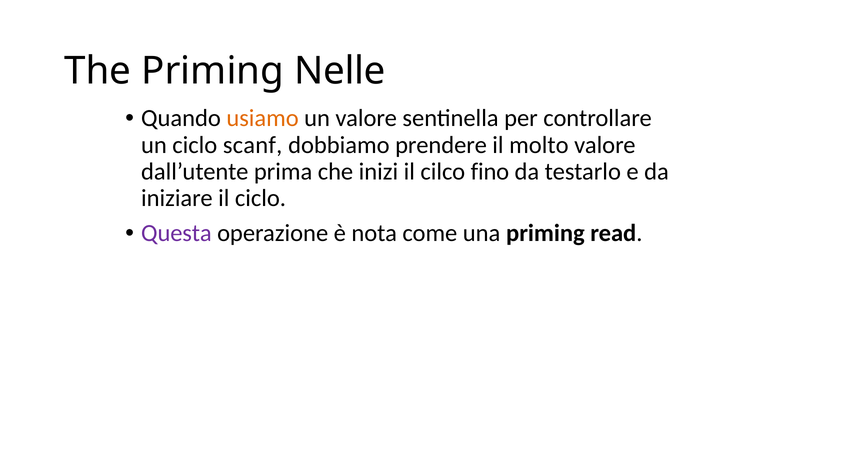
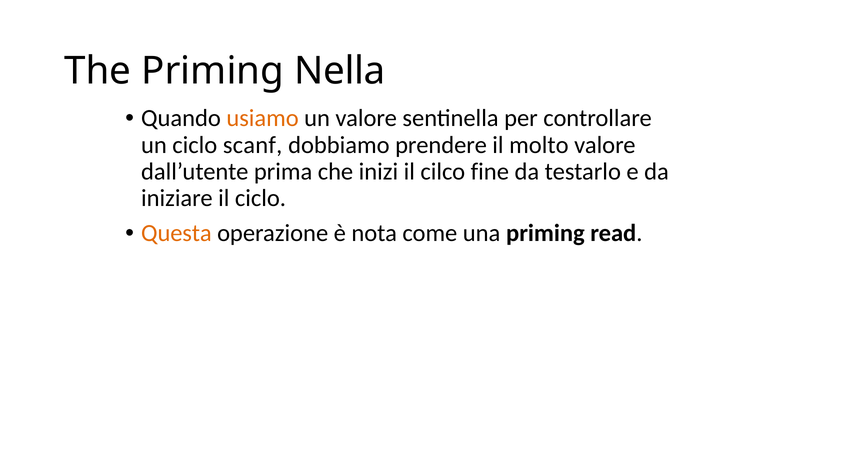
Nelle: Nelle -> Nella (340, 71)
fino: fino -> fine (490, 171)
Questa colour: purple -> orange (176, 233)
